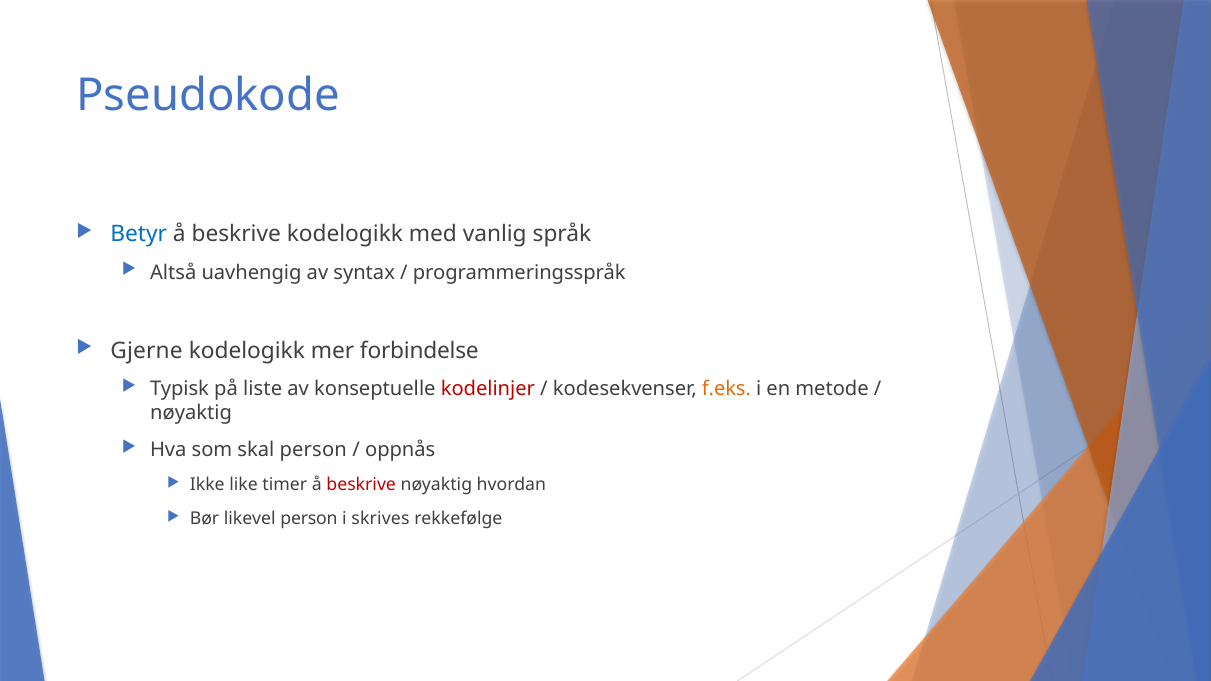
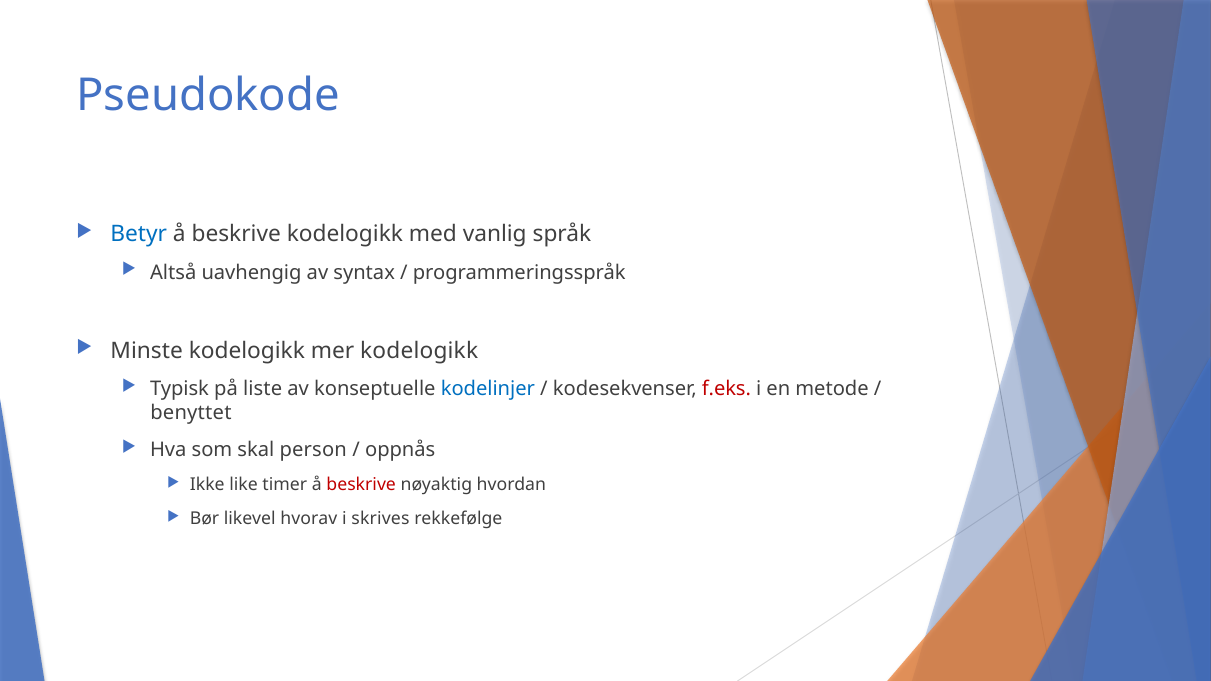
Gjerne: Gjerne -> Minste (147, 351)
mer forbindelse: forbindelse -> kodelogikk (419, 351)
kodelinjer colour: red -> blue (488, 389)
f.eks colour: orange -> red (726, 389)
nøyaktig: nøyaktig -> benyttet (191, 413)
likevel person: person -> hvorav (309, 519)
